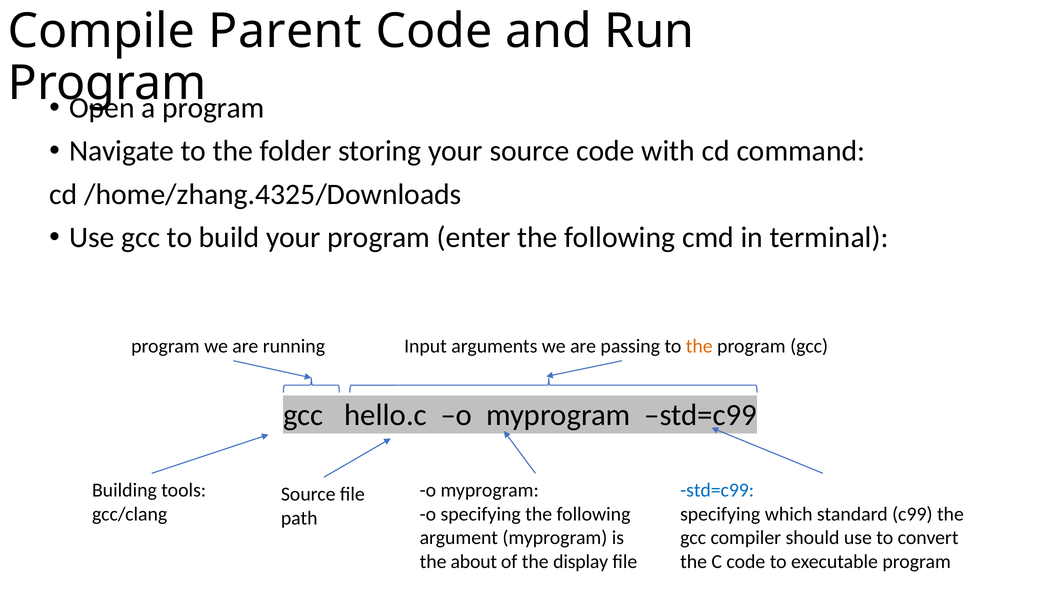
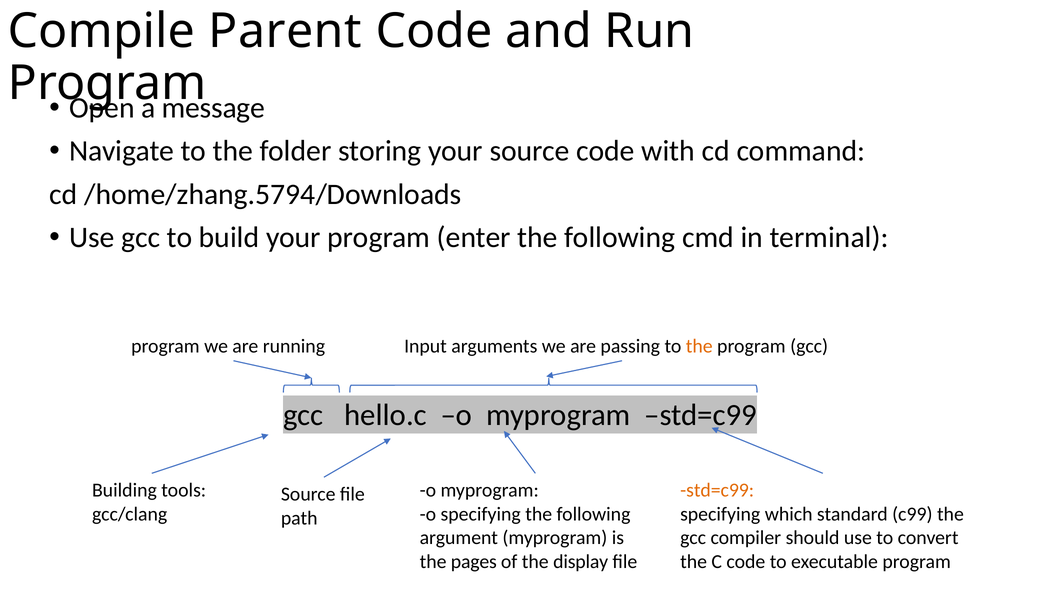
program: program -> message (213, 108)
/home/zhang.4325/Downloads: /home/zhang.4325/Downloads -> /home/zhang.5794/Downloads (273, 194)
std=c99 colour: blue -> orange (717, 490)
about: about -> pages (474, 562)
